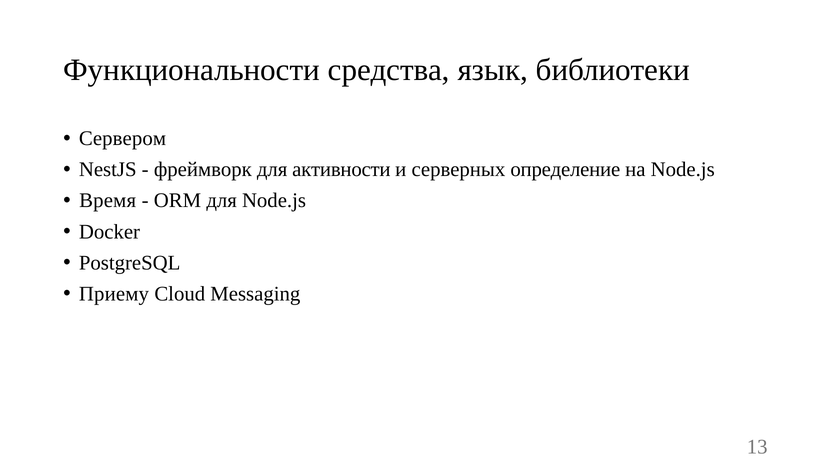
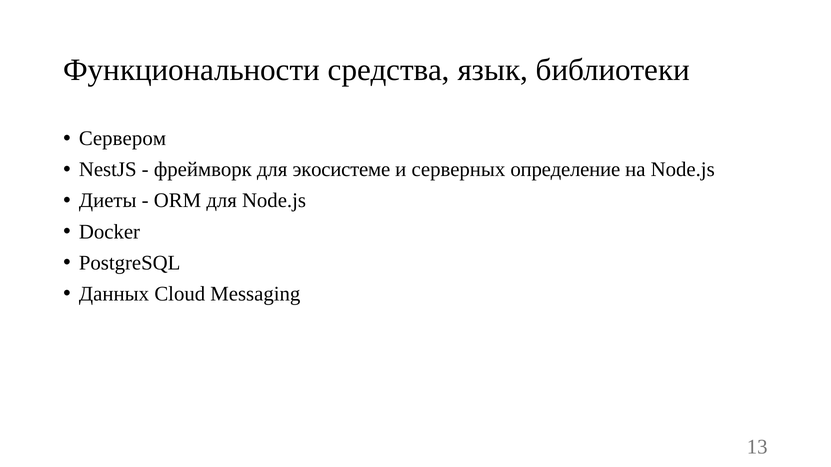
активности: активности -> экосистеме (341, 170)
Время: Время -> Диеты (108, 201)
Приему: Приему -> Данных (114, 294)
